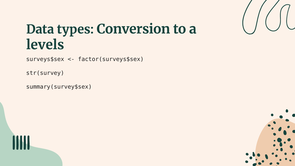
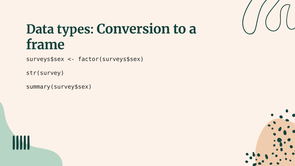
levels: levels -> frame (45, 45)
